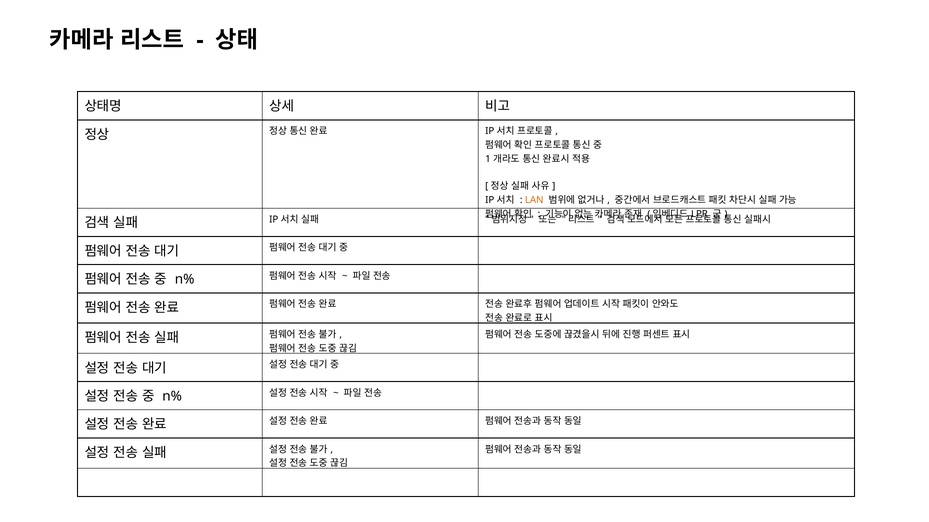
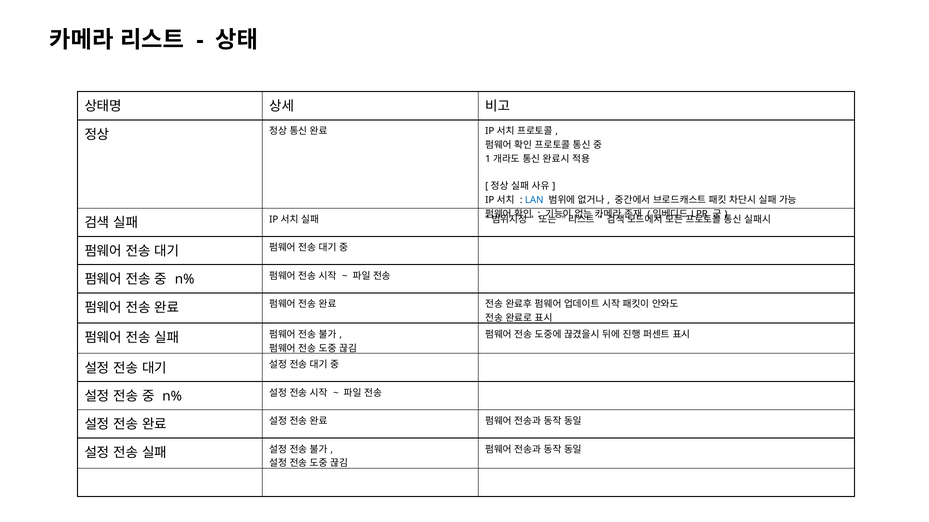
LAN colour: orange -> blue (534, 200)
